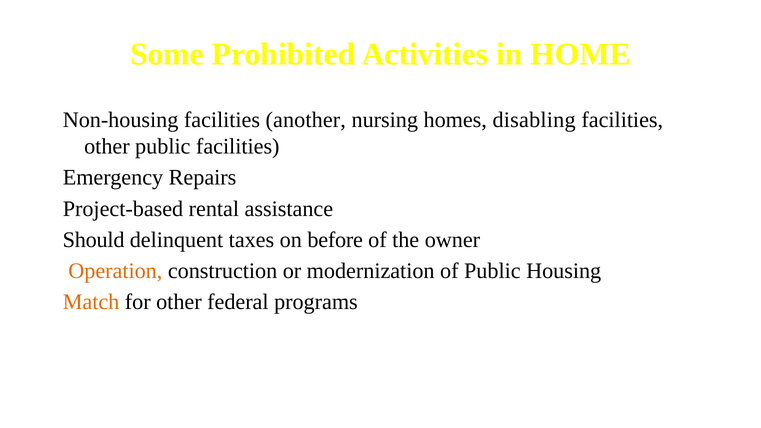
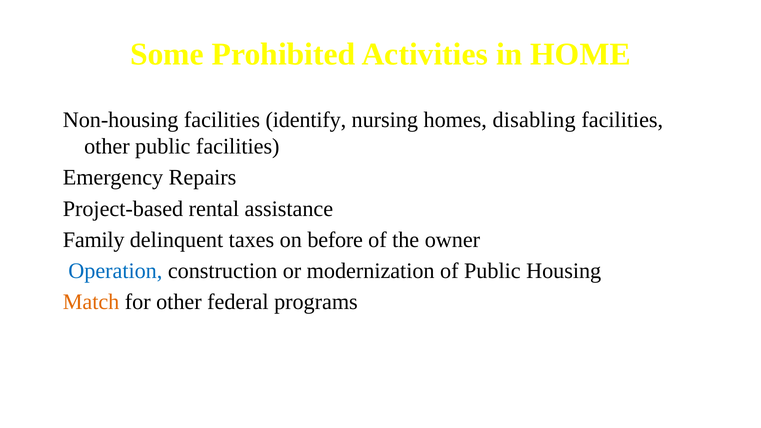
another: another -> identify (306, 120)
Should: Should -> Family (94, 240)
Operation colour: orange -> blue (115, 271)
